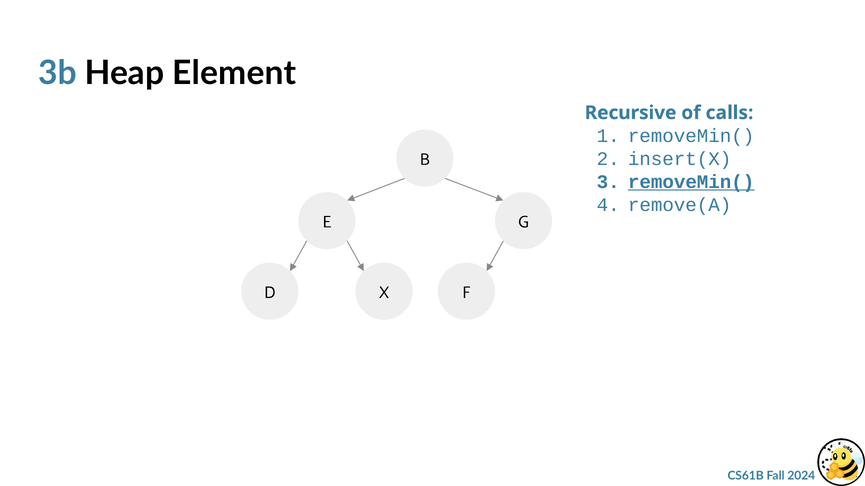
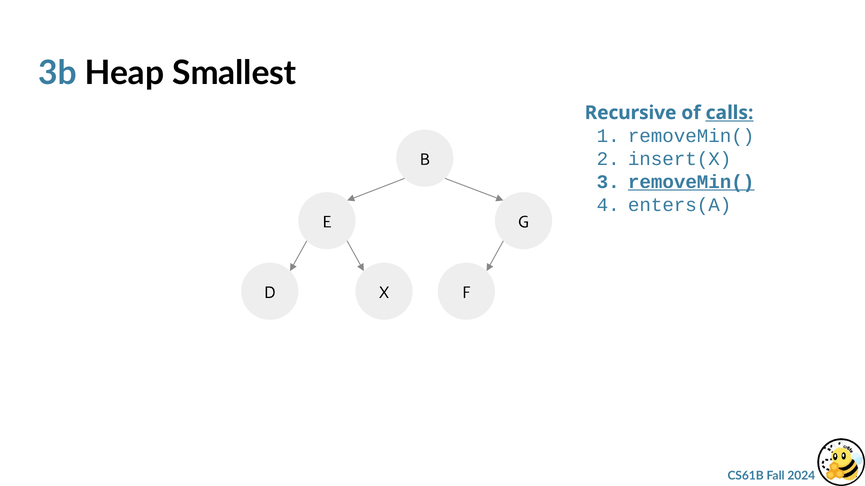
Element: Element -> Smallest (234, 73)
calls underline: none -> present (730, 113)
remove(A: remove(A -> enters(A (680, 205)
